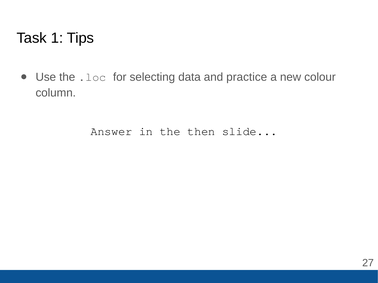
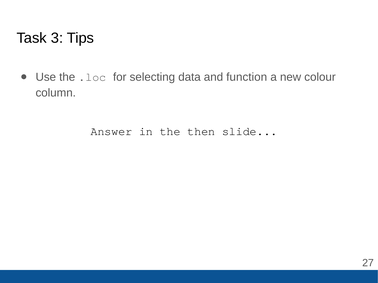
1: 1 -> 3 (57, 38)
practice: practice -> function (247, 77)
